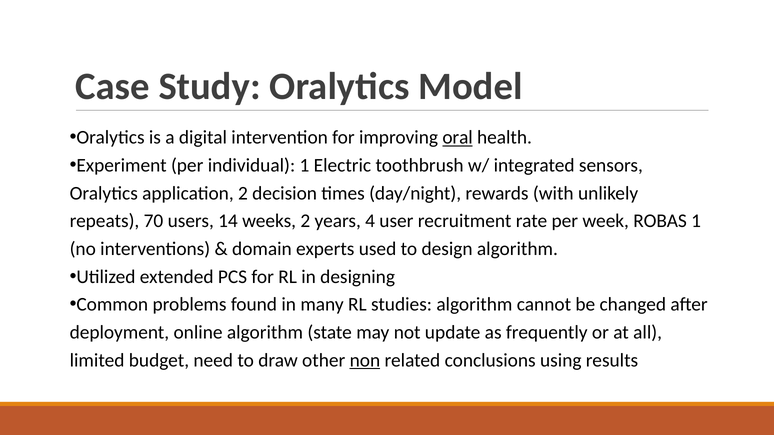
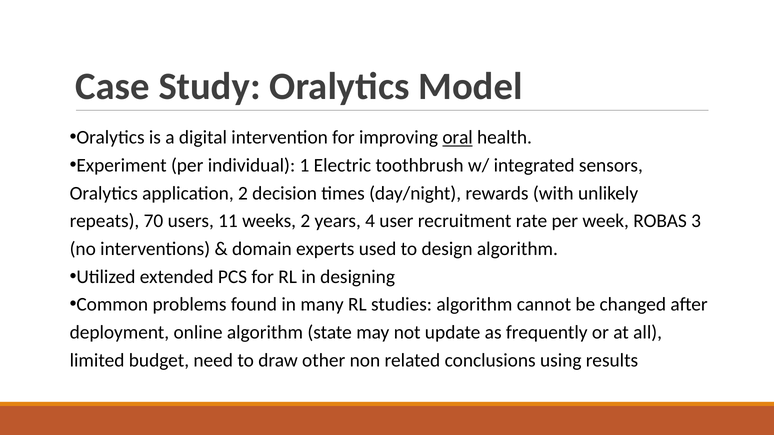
14: 14 -> 11 (228, 221)
ROBAS 1: 1 -> 3 (696, 221)
non underline: present -> none (365, 361)
